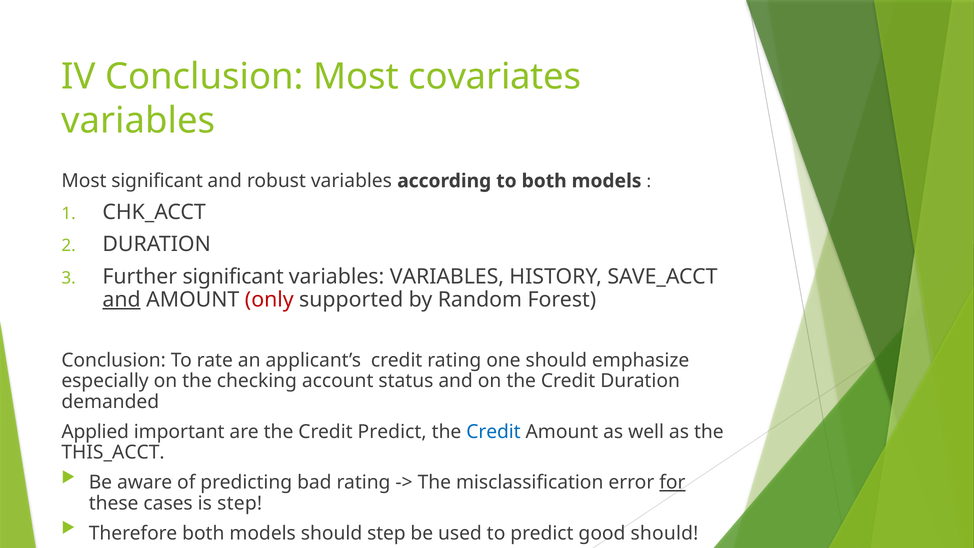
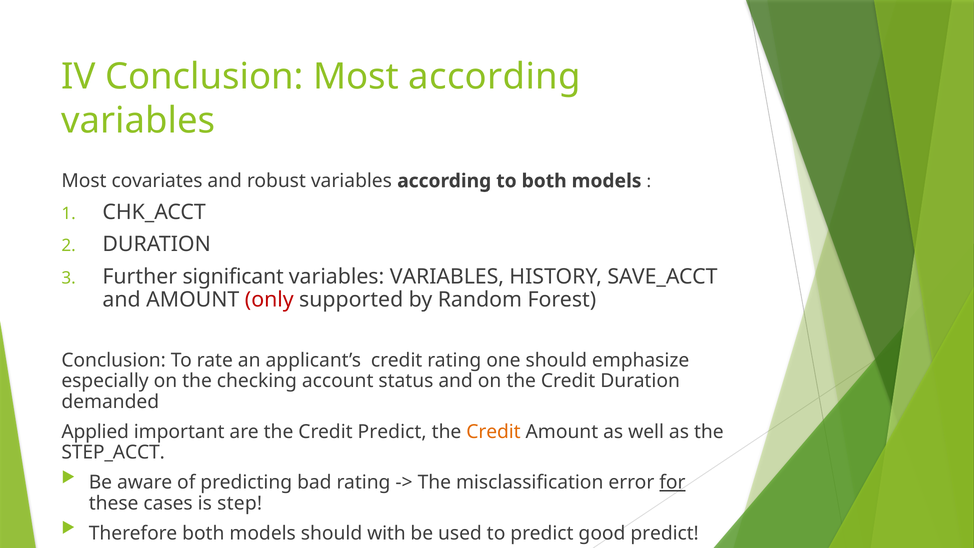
Most covariates: covariates -> according (495, 77)
Most significant: significant -> covariates (157, 181)
and underline: present -> none (122, 299)
Credit colour: blue -> orange (493, 432)
THIS_ACCT: THIS_ACCT -> STEP_ACCT (113, 452)
should step: step -> with (386, 533)
good should: should -> predict (665, 533)
